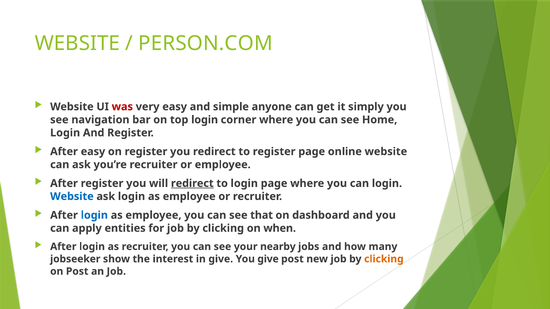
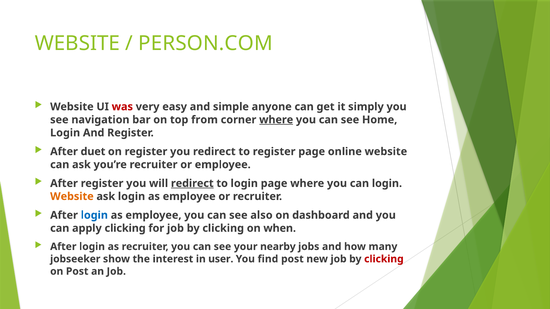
top login: login -> from (205, 120)
where underline: none -> present (276, 120)
After easy: easy -> duet (93, 152)
Website colour: blue -> orange (72, 197)
that: that -> also (261, 215)
apply entities: entities -> clicking (125, 228)
in give: give -> user (221, 259)
You give: give -> find (268, 259)
clicking colour: orange -> red (384, 259)
